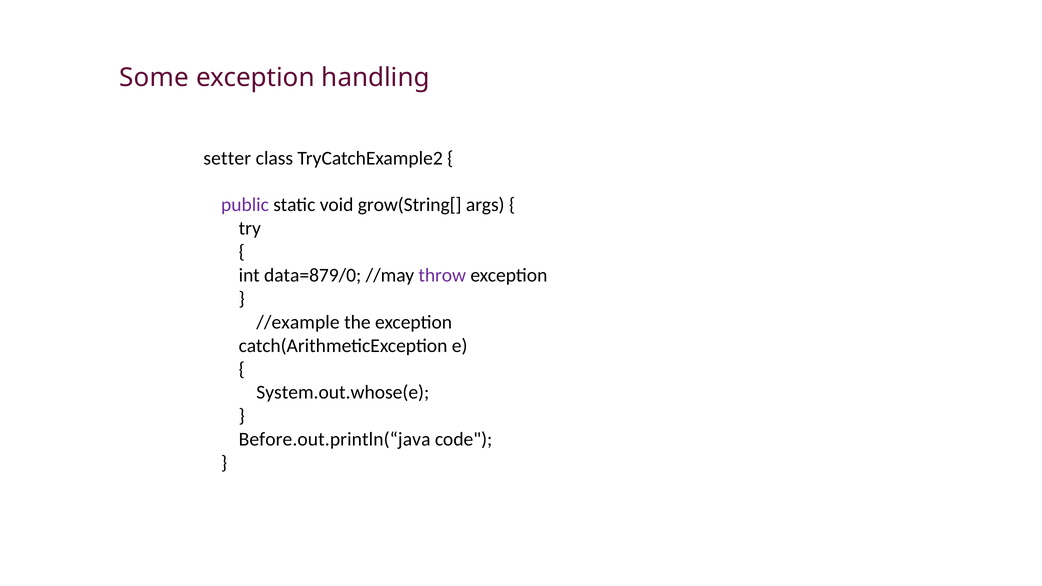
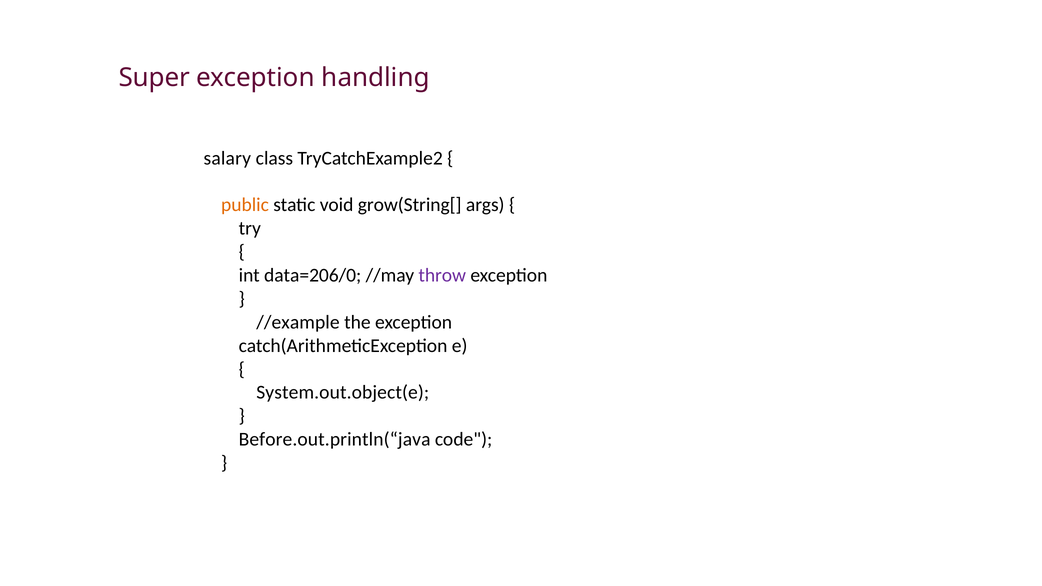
Some: Some -> Super (154, 77)
setter: setter -> salary (227, 158)
public colour: purple -> orange (245, 205)
data=879/0: data=879/0 -> data=206/0 (313, 275)
System.out.whose(e: System.out.whose(e -> System.out.object(e (343, 393)
